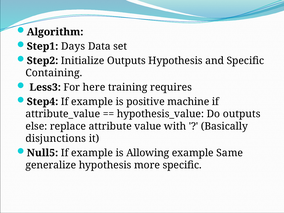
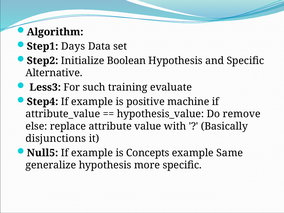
Initialize Outputs: Outputs -> Boolean (126, 61)
Containing: Containing -> Alternative (54, 73)
here: here -> such (94, 87)
requires: requires -> evaluate (171, 87)
Do outputs: outputs -> remove (242, 114)
Allowing: Allowing -> Concepts (148, 153)
